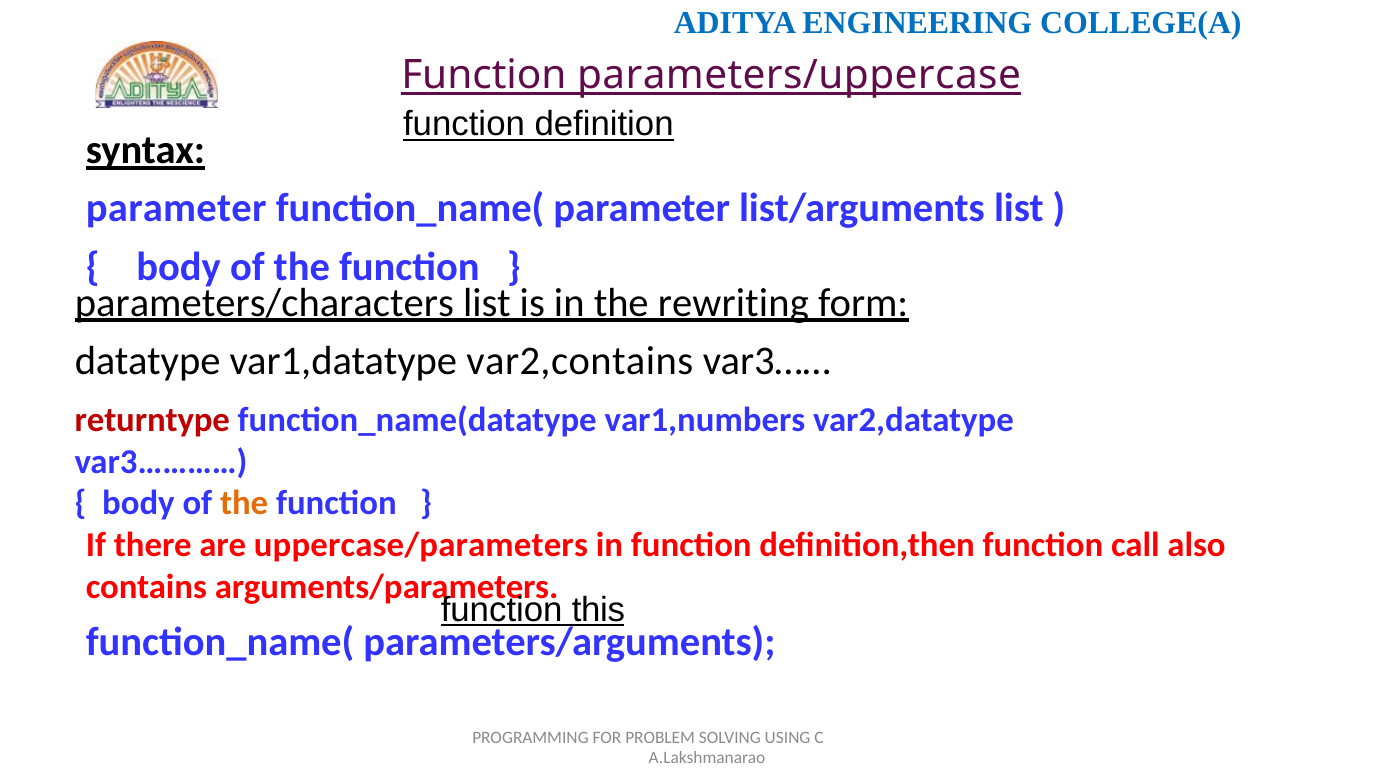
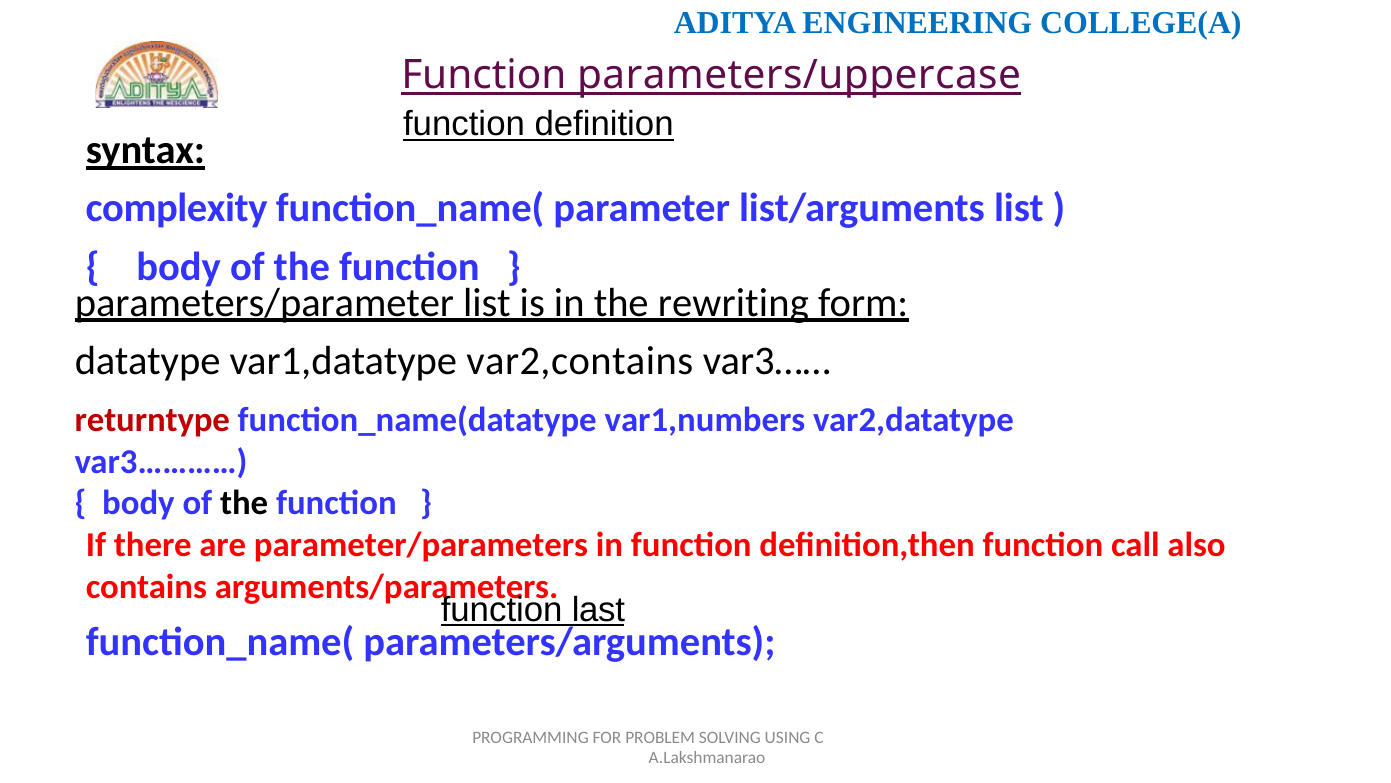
parameter: parameter -> complexity (177, 208)
parameters/characters: parameters/characters -> parameters/parameter (264, 303)
the colour: orange -> black (244, 503)
uppercase/parameters: uppercase/parameters -> parameter/parameters (421, 545)
this: this -> last (598, 609)
